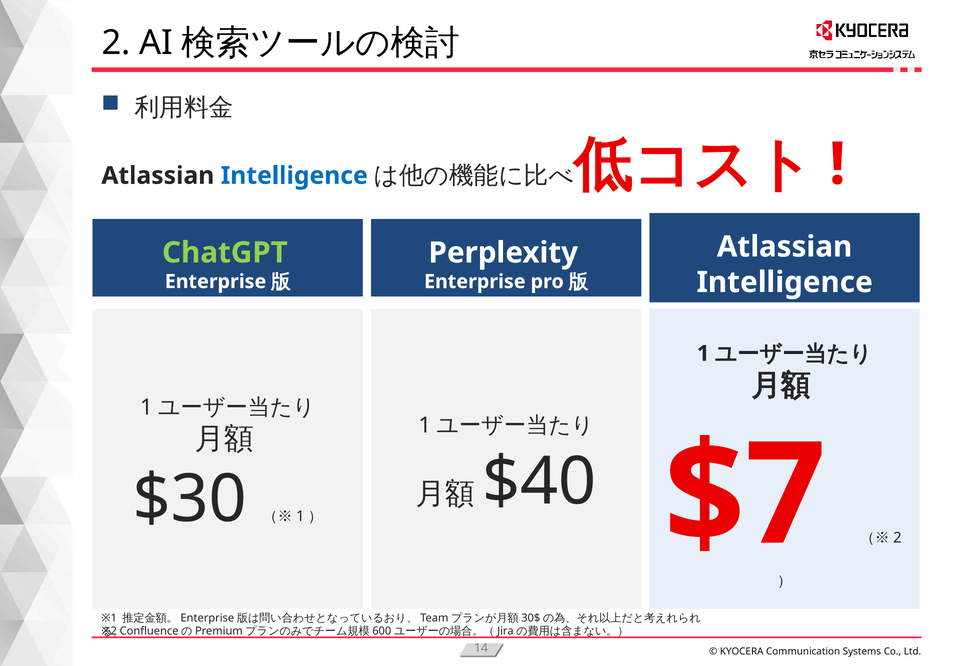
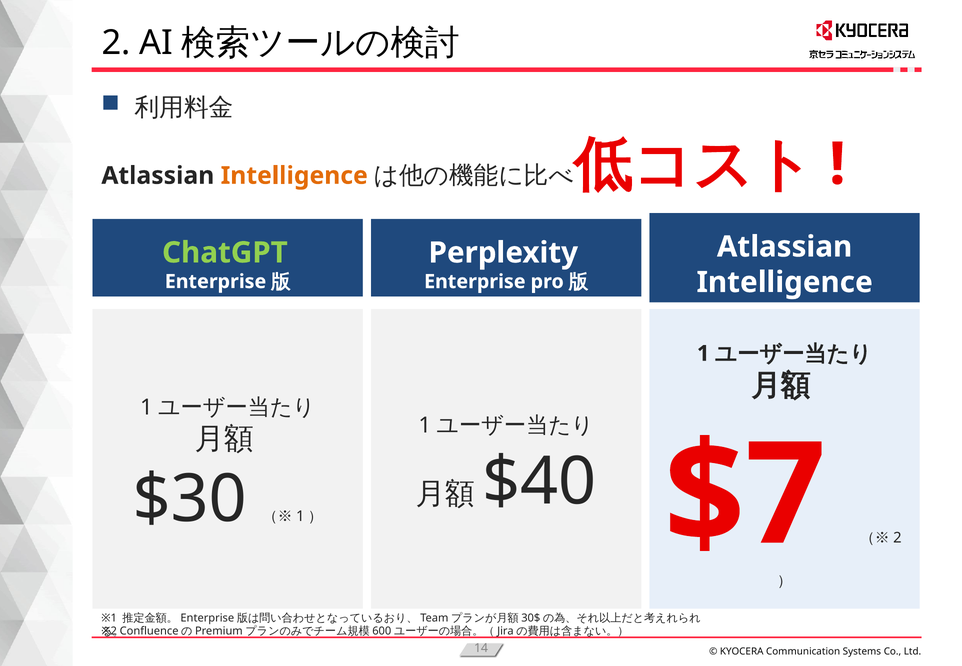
Intelligence colour: blue -> orange (294, 176)
